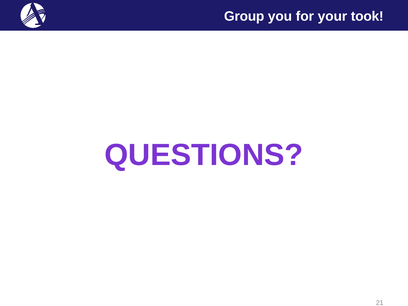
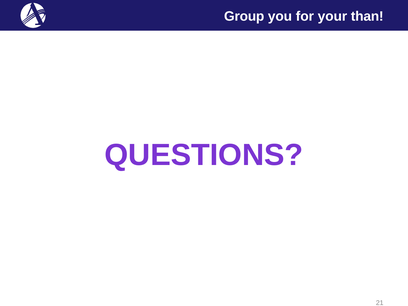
took: took -> than (367, 16)
